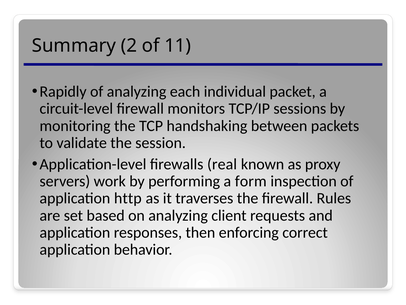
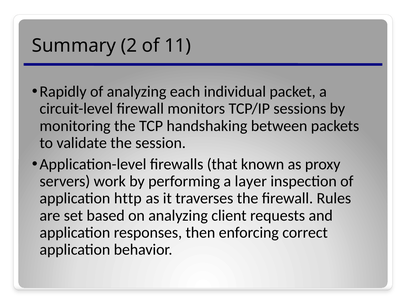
real: real -> that (222, 164)
form: form -> layer (251, 181)
